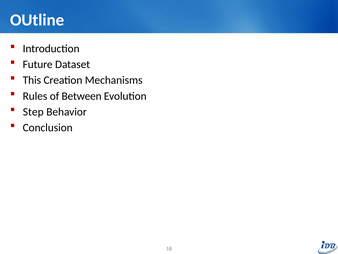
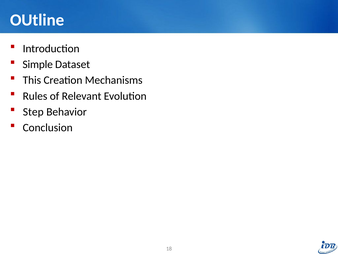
Future: Future -> Simple (38, 64)
Between: Between -> Relevant (82, 96)
